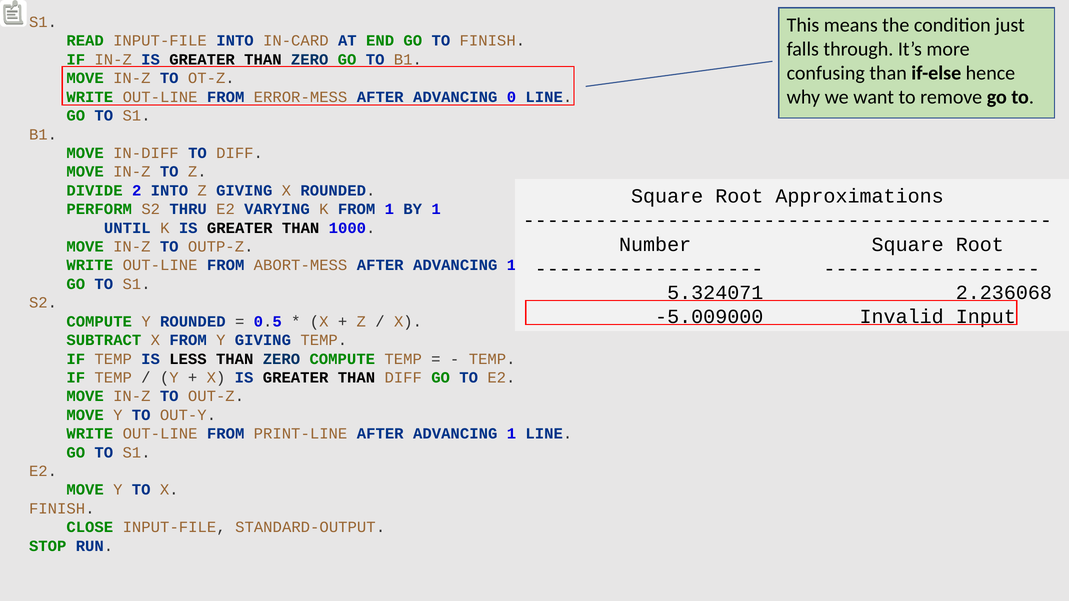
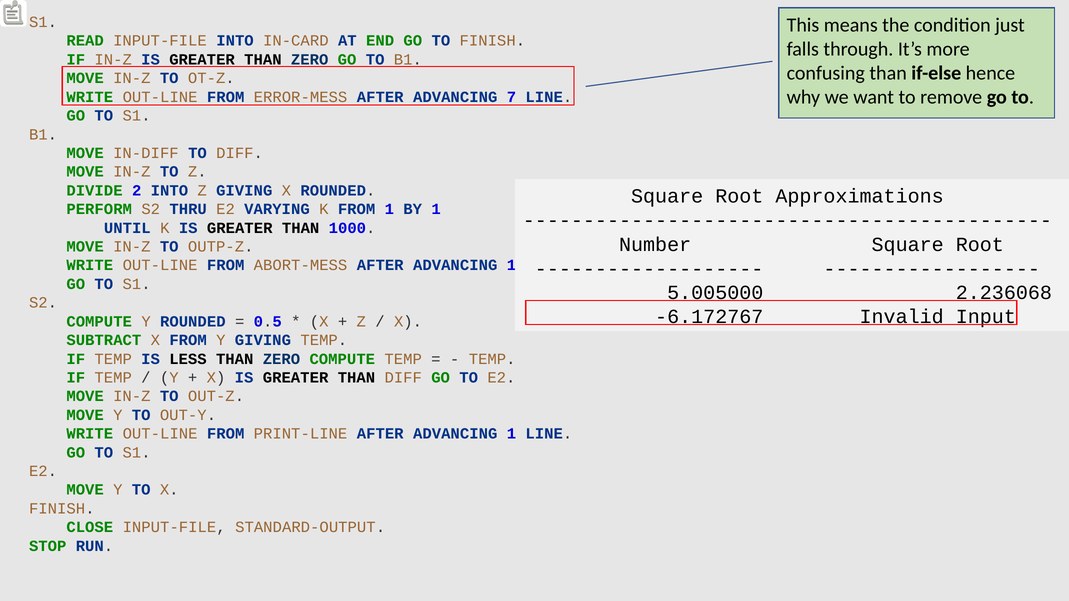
0: 0 -> 7 (511, 97)
5.324071: 5.324071 -> 5.005000 (715, 293)
-5.009000: -5.009000 -> -6.172767 (709, 317)
